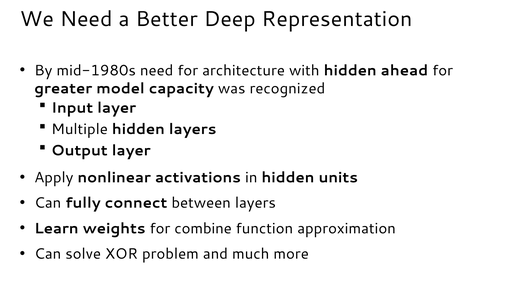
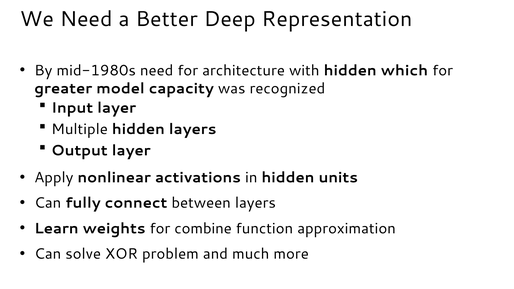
ahead: ahead -> which (404, 70)
